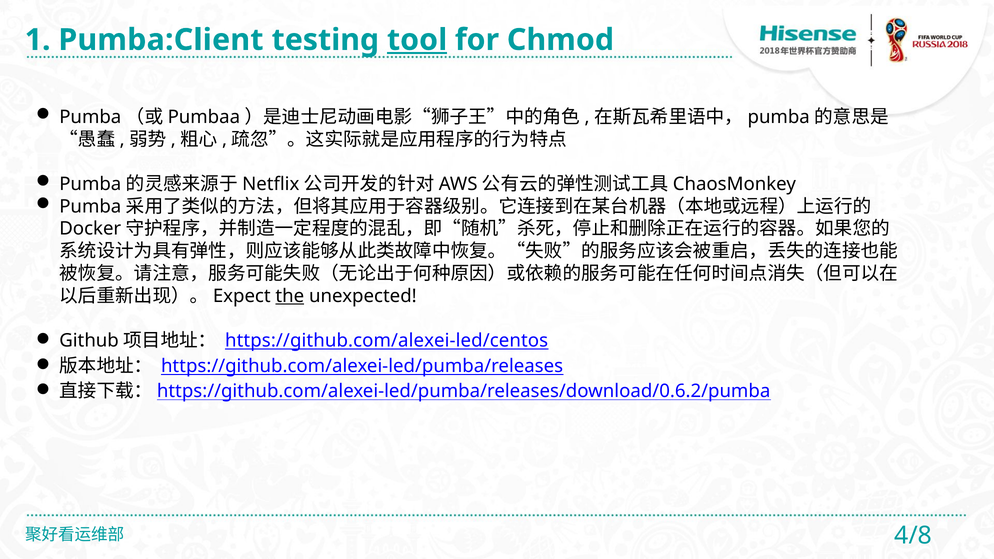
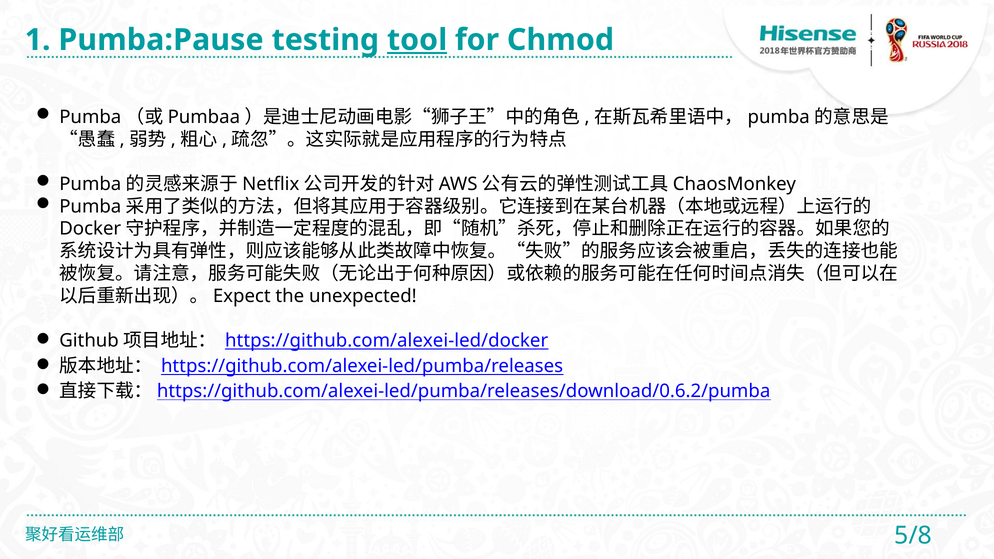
Pumba:Client: Pumba:Client -> Pumba:Pause (161, 40)
the underline: present -> none (290, 296)
https://github.com/alexei-led/centos: https://github.com/alexei-led/centos -> https://github.com/alexei-led/docker (387, 341)
4/8: 4/8 -> 5/8 (913, 535)
